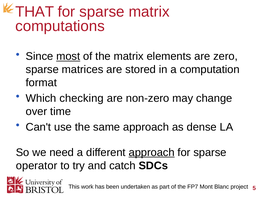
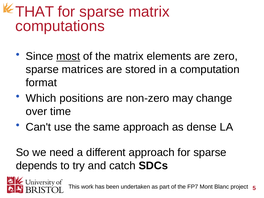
checking: checking -> positions (82, 98)
approach underline: present -> none (152, 152)
operator: operator -> depends (37, 166)
